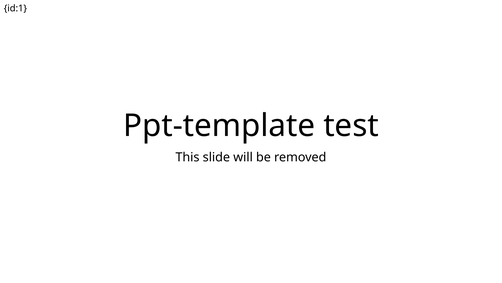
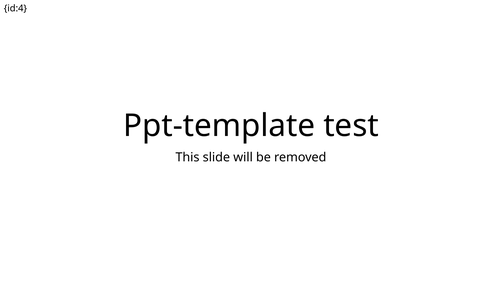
id:1: id:1 -> id:4 (15, 9)
